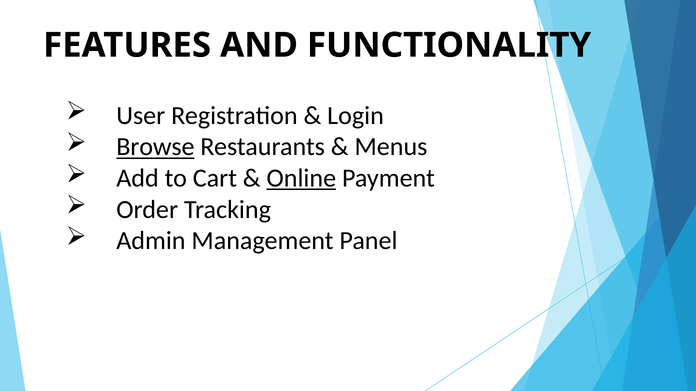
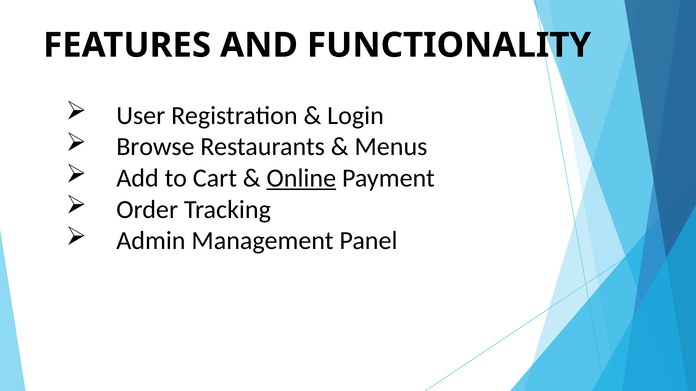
Browse underline: present -> none (155, 147)
